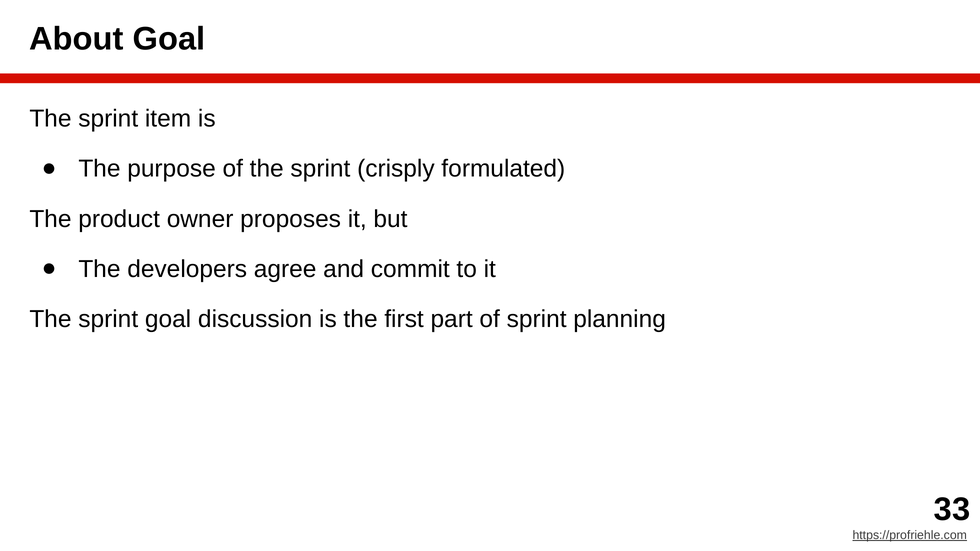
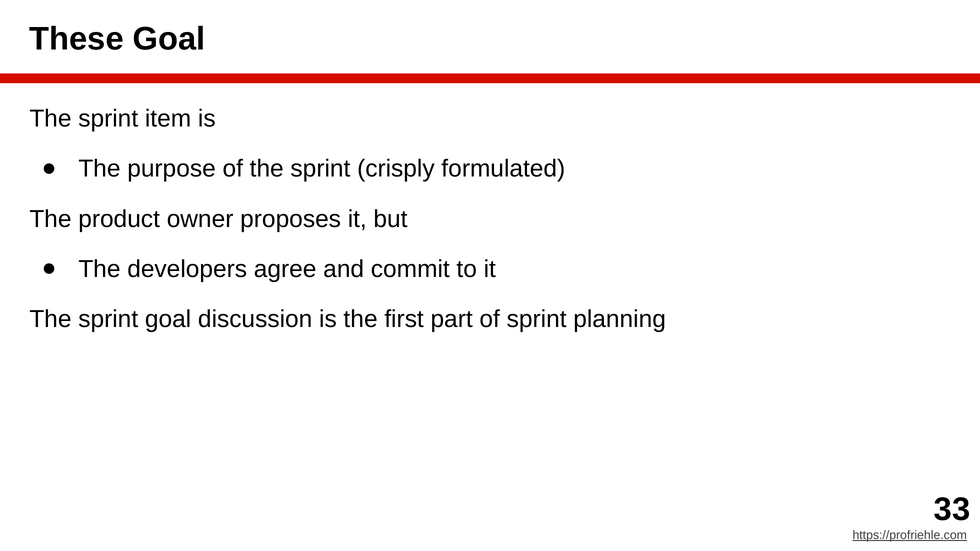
About: About -> These (77, 39)
